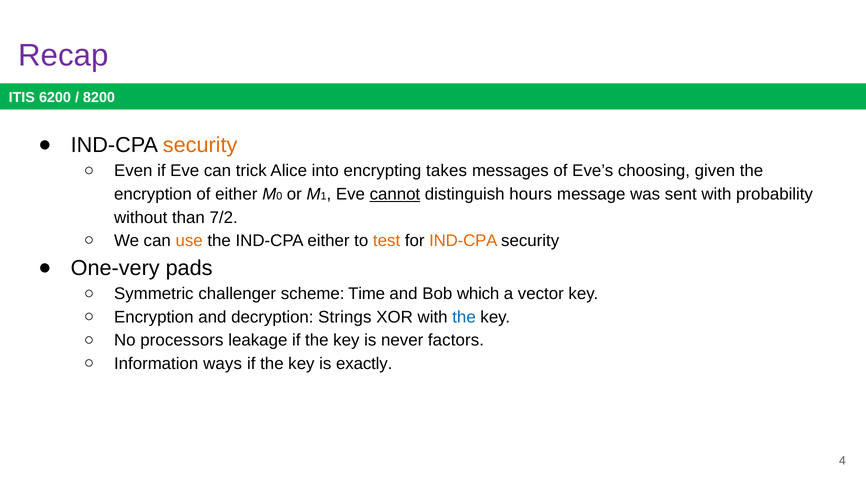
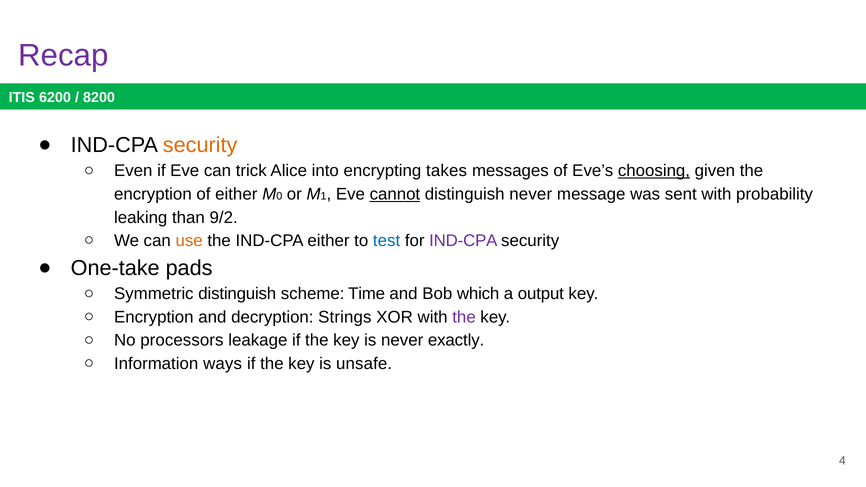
choosing underline: none -> present (654, 171)
distinguish hours: hours -> never (531, 194)
without: without -> leaking (141, 218)
7/2: 7/2 -> 9/2 (224, 218)
test colour: orange -> blue (387, 241)
IND-CPA colour: orange -> purple (463, 241)
One-very: One-very -> One-take (115, 268)
Symmetric challenger: challenger -> distinguish (237, 294)
vector: vector -> output (541, 294)
the colour: blue -> purple (464, 317)
factors: factors -> exactly (456, 341)
exactly: exactly -> unsafe (364, 364)
